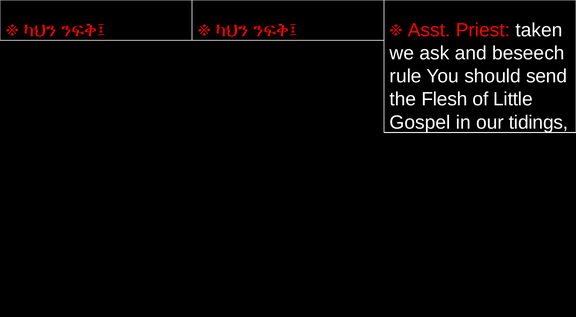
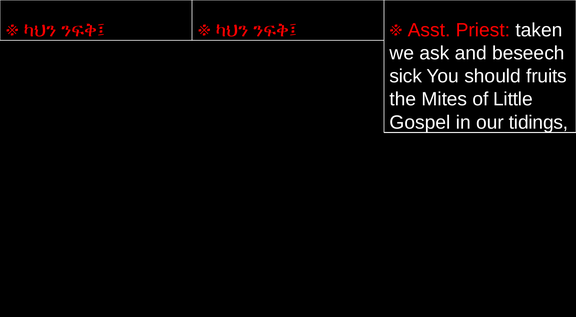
rule: rule -> sick (406, 76)
send: send -> fruits (547, 76)
Flesh: Flesh -> Mites (444, 99)
